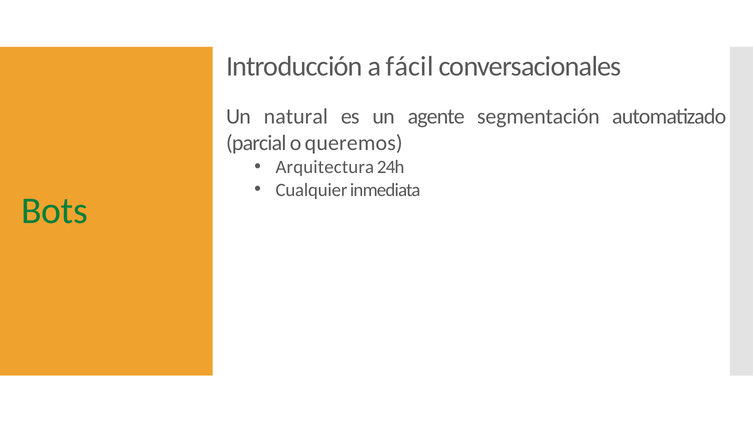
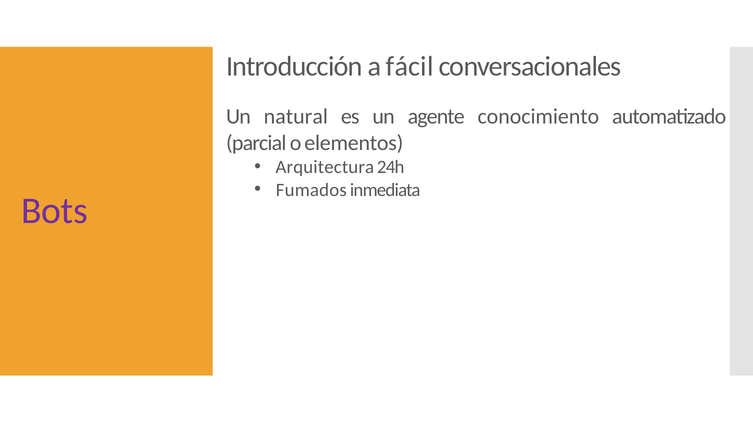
segmentación: segmentación -> conocimiento (538, 117)
queremos: queremos -> elementos (354, 143)
Cualquier: Cualquier -> Fumados (311, 190)
Bots colour: green -> purple (55, 211)
